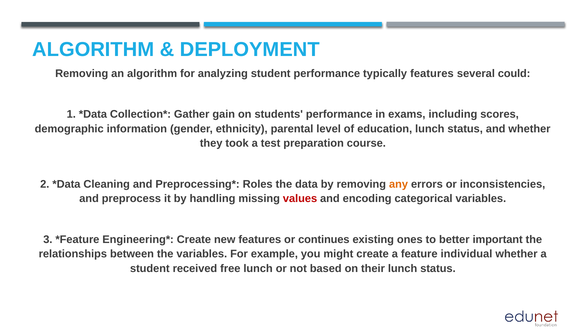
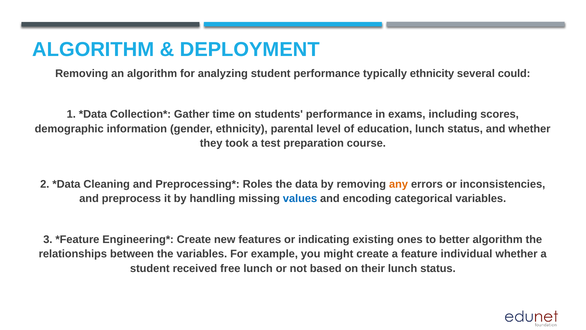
typically features: features -> ethnicity (432, 73)
gain: gain -> time (224, 114)
values colour: red -> blue (300, 198)
continues: continues -> indicating (324, 239)
better important: important -> algorithm (498, 239)
